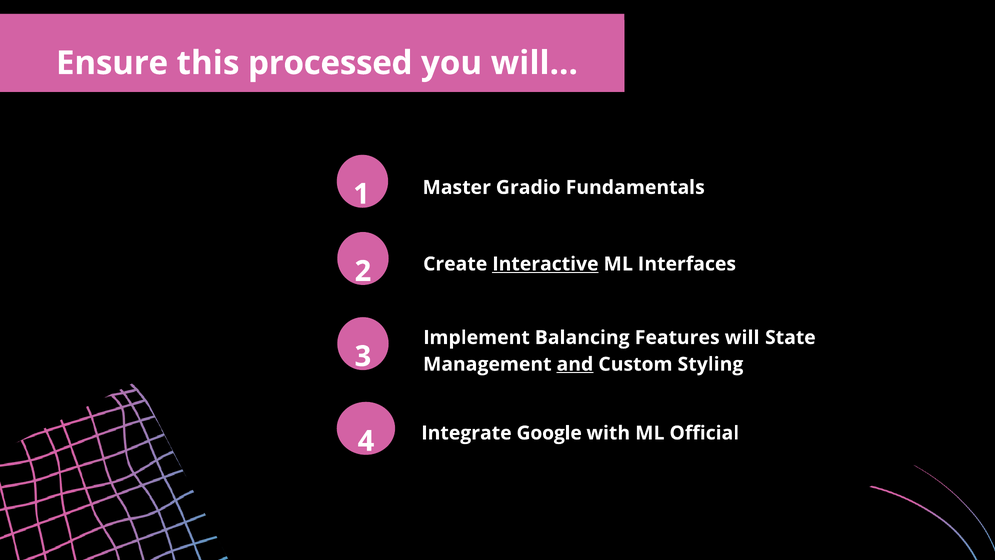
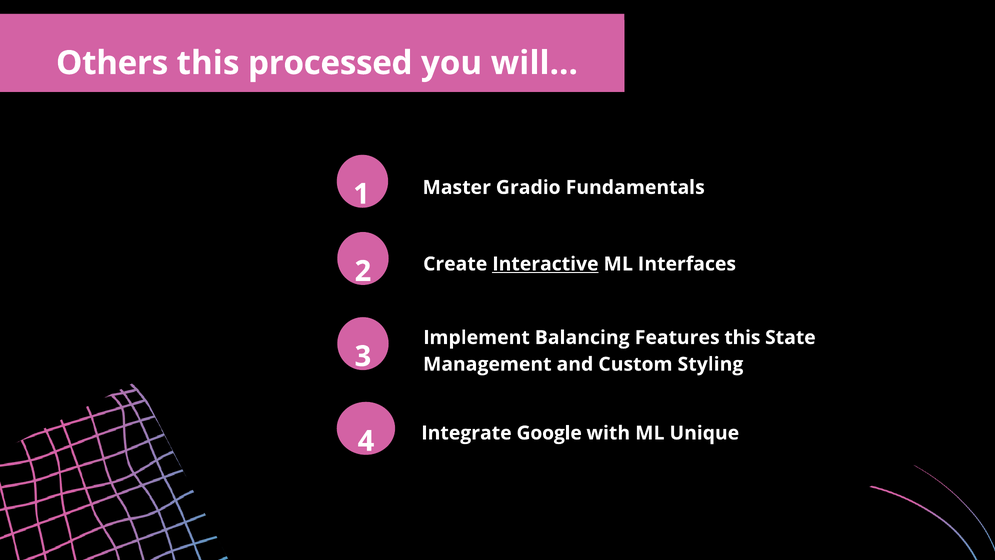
Ensure: Ensure -> Others (112, 63)
Features will: will -> this (742, 337)
and underline: present -> none (575, 364)
Official: Official -> Unique (704, 433)
